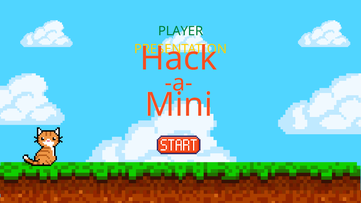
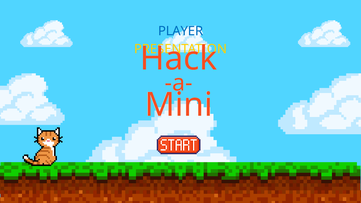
PLAYER colour: green -> blue (181, 31)
